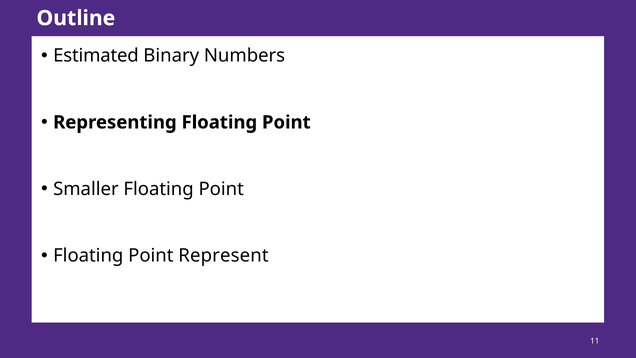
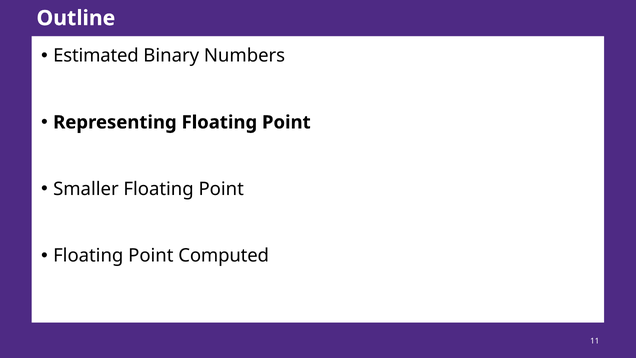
Represent: Represent -> Computed (224, 255)
